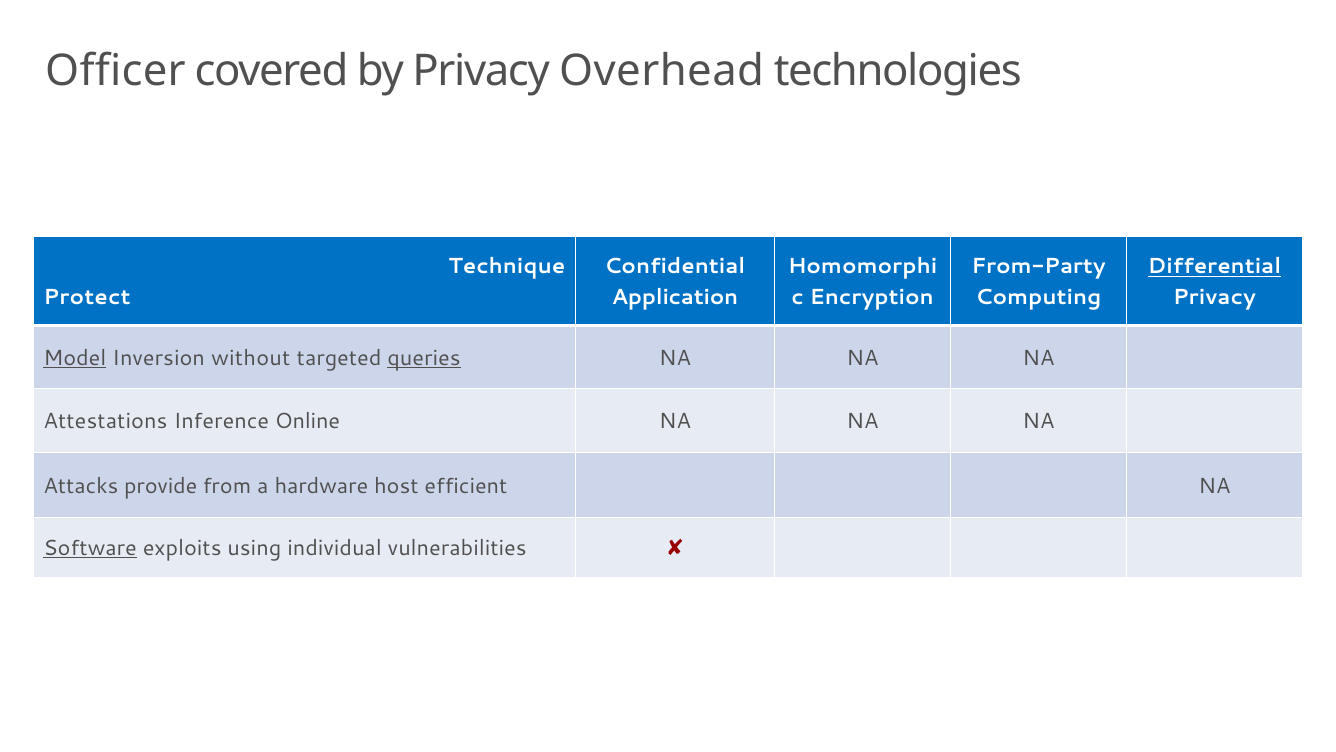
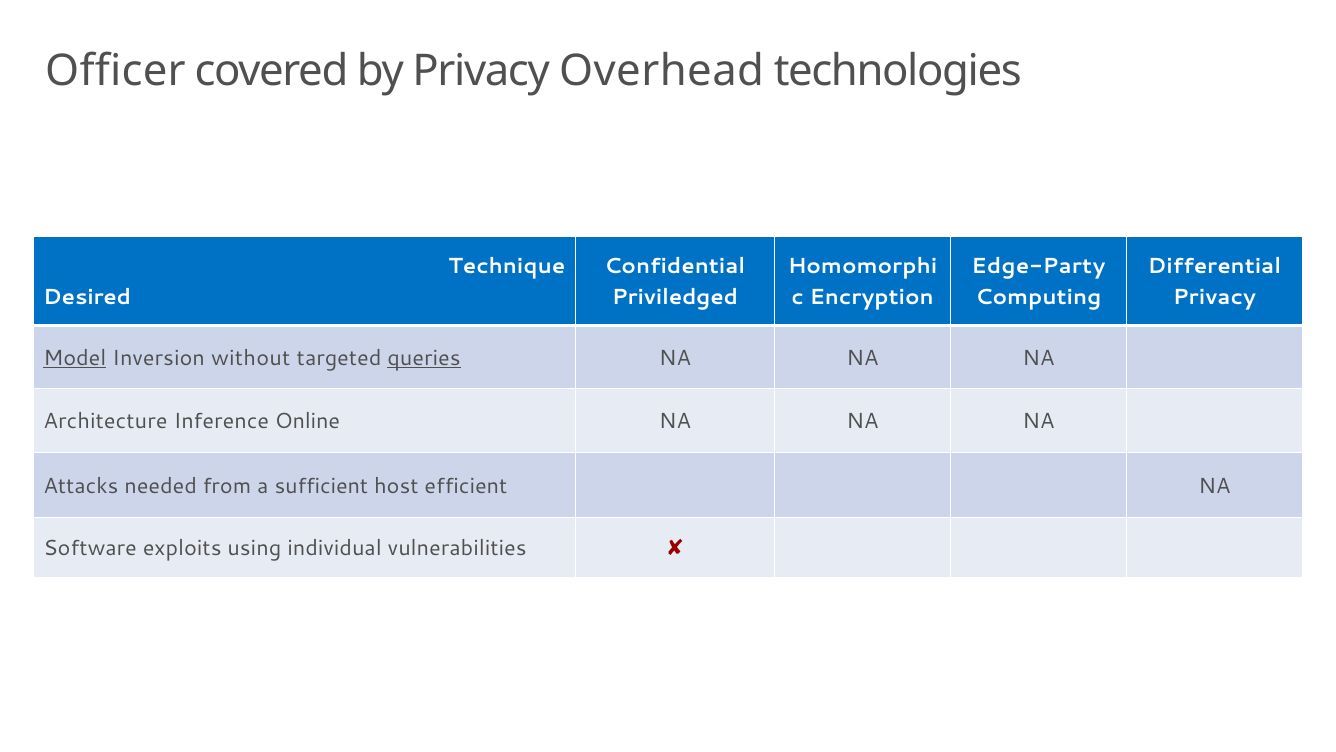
From-Party: From-Party -> Edge-Party (1038, 267)
Differential underline: present -> none (1214, 267)
Protect: Protect -> Desired (87, 297)
Application: Application -> Priviledged (675, 297)
Attestations: Attestations -> Architecture (105, 421)
provide: provide -> needed (161, 486)
hardware: hardware -> sufficient (321, 486)
Software underline: present -> none (90, 548)
